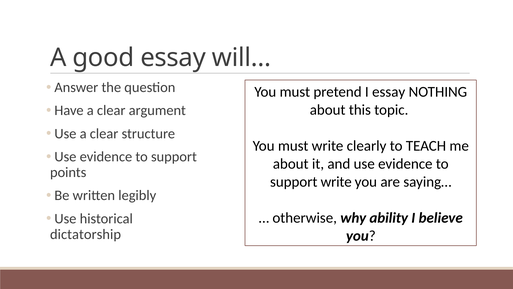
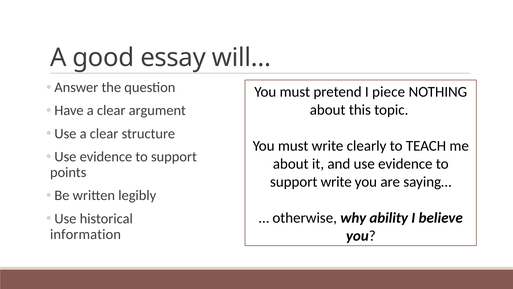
I essay: essay -> piece (389, 92)
dictatorship: dictatorship -> information (85, 234)
